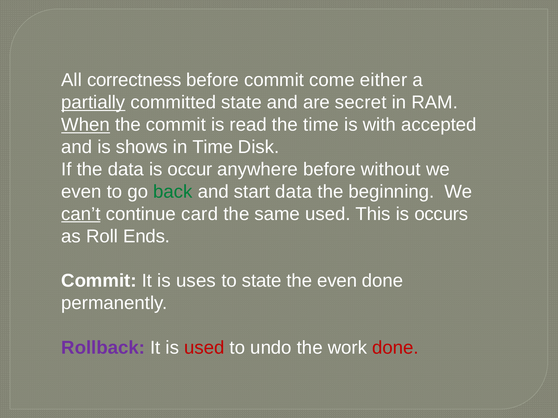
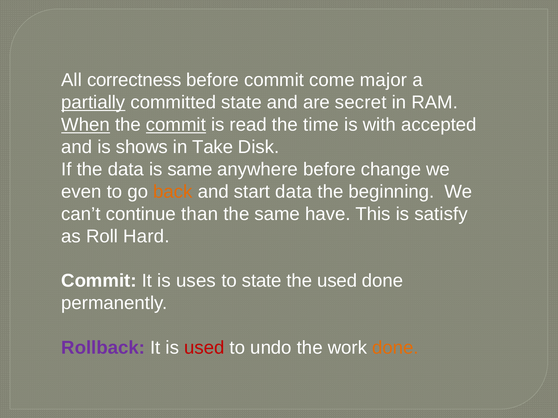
either: either -> major (384, 80)
commit underline: none -> present (176, 125)
in Time: Time -> Take (213, 147)
is occur: occur -> same (190, 170)
without: without -> change (391, 170)
back colour: green -> orange (173, 192)
can’t underline: present -> none (81, 214)
card: card -> than (200, 214)
same used: used -> have (328, 214)
occurs: occurs -> satisfy (441, 214)
Ends: Ends -> Hard (146, 237)
the even: even -> used (337, 281)
done colour: red -> orange (395, 348)
